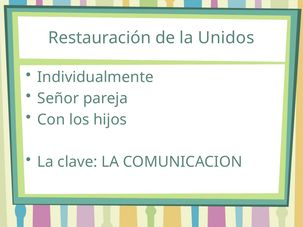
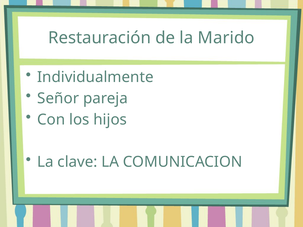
Unidos: Unidos -> Marido (226, 38)
